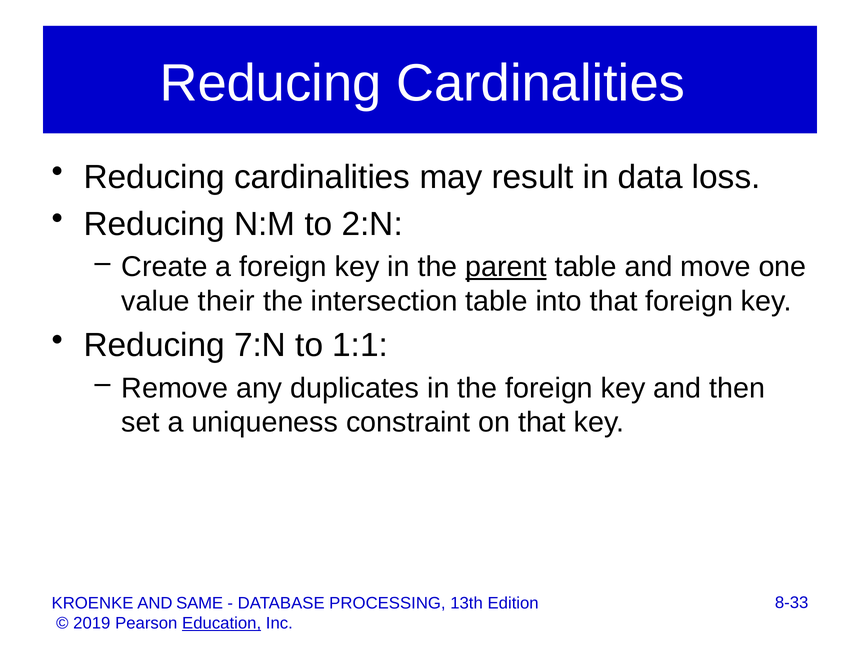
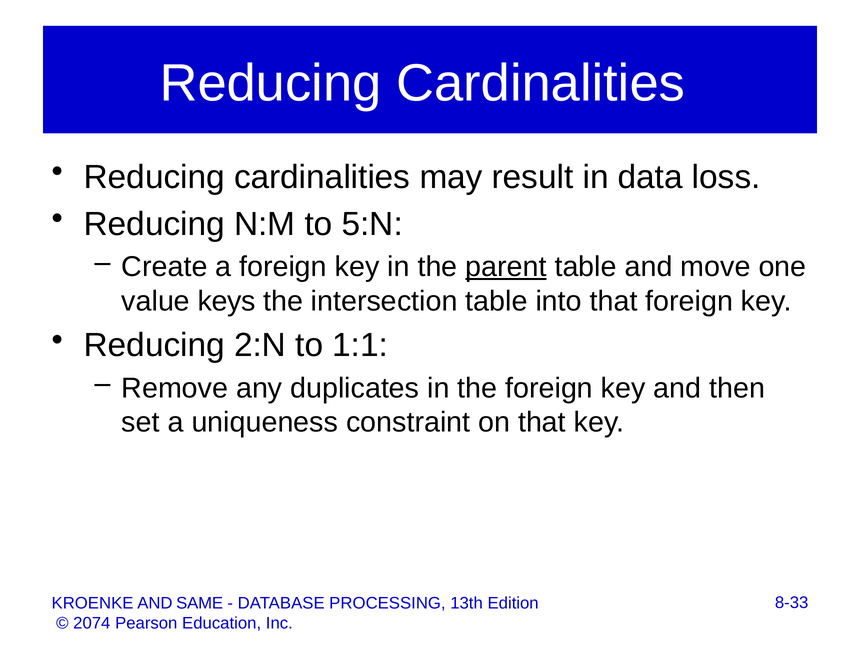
2:N: 2:N -> 5:N (372, 224)
their: their -> keys (227, 301)
7:N: 7:N -> 2:N (260, 345)
2019: 2019 -> 2074 (92, 623)
Education underline: present -> none (222, 623)
